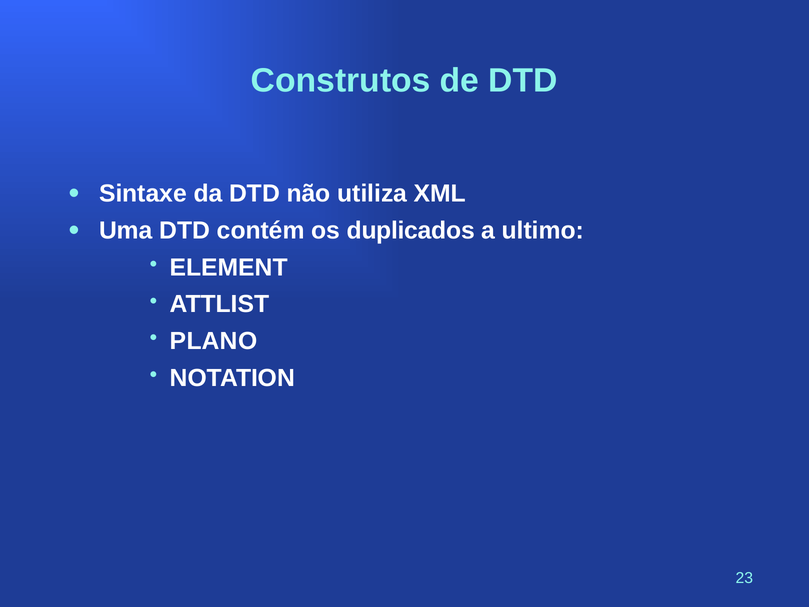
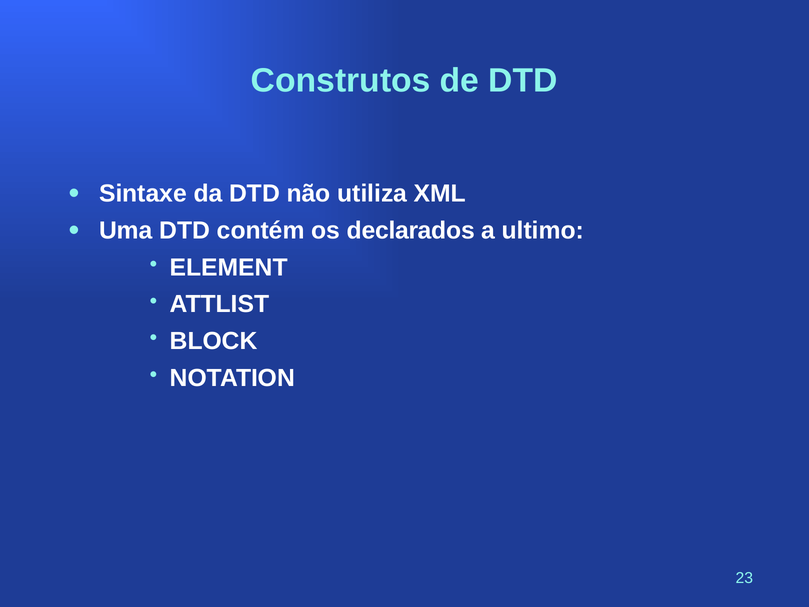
duplicados: duplicados -> declarados (411, 231)
PLANO: PLANO -> BLOCK (214, 341)
